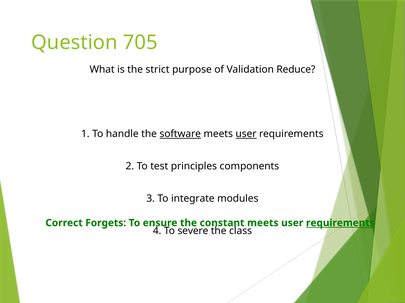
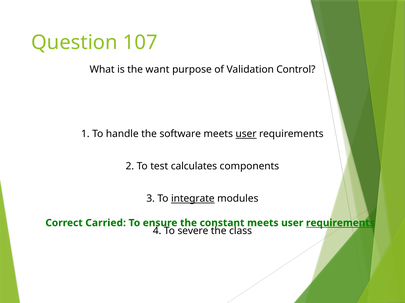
705: 705 -> 107 (140, 43)
strict: strict -> want (158, 70)
Reduce: Reduce -> Control (296, 70)
software underline: present -> none (180, 134)
principles: principles -> calculates (194, 167)
integrate underline: none -> present (193, 199)
Forgets: Forgets -> Carried (106, 223)
